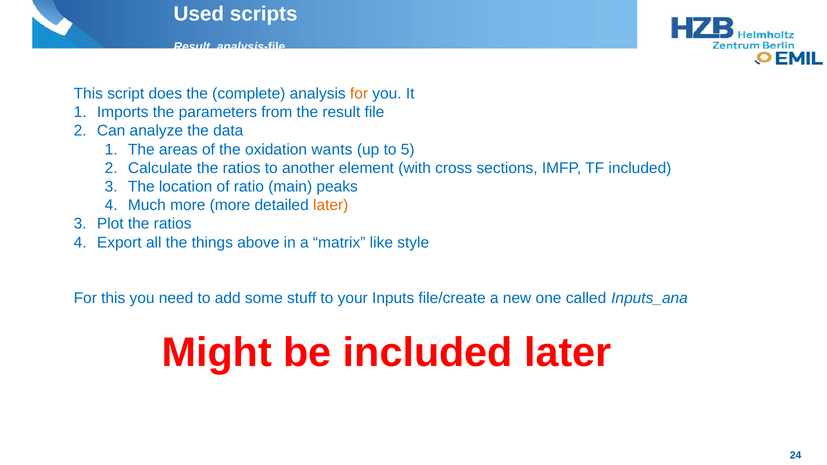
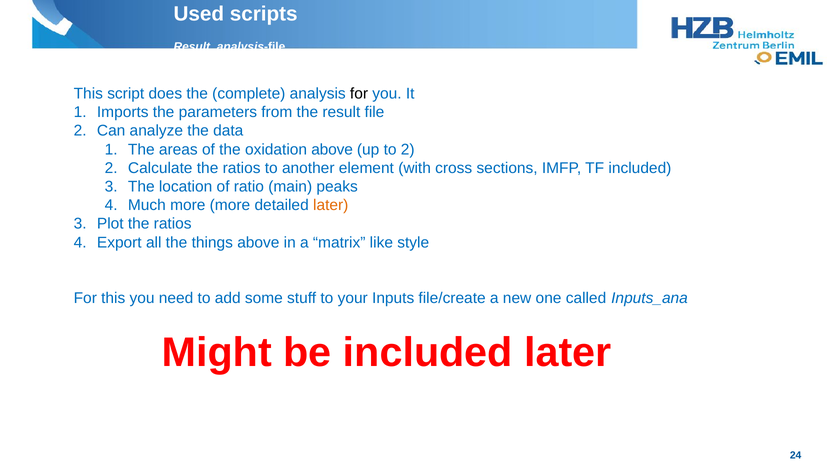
for colour: orange -> black (359, 94)
oxidation wants: wants -> above (332, 149)
to 5: 5 -> 2 (408, 149)
